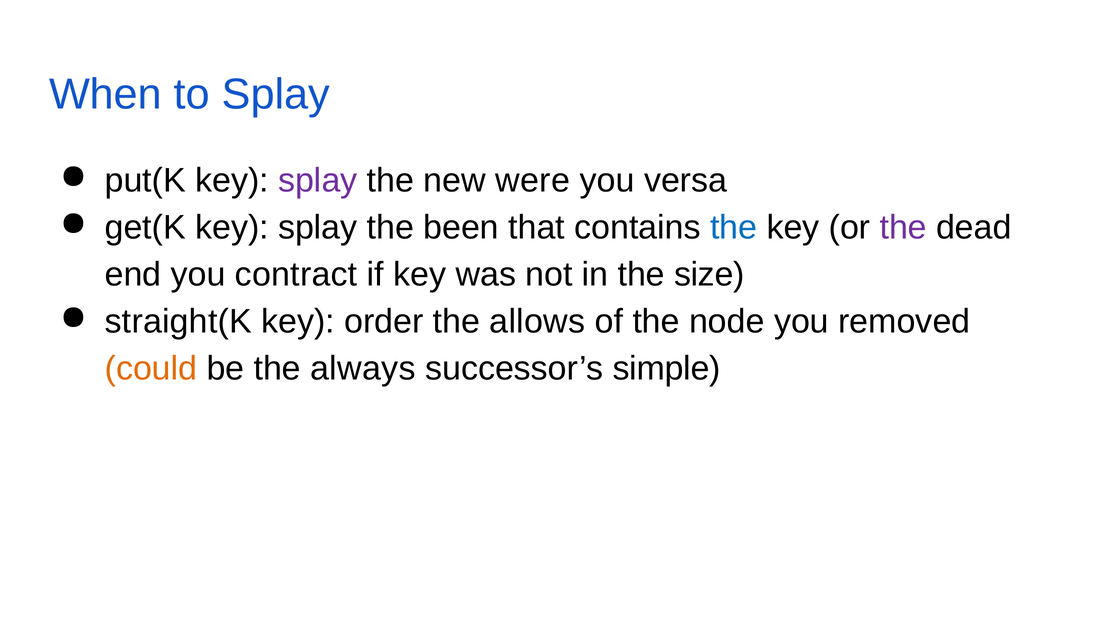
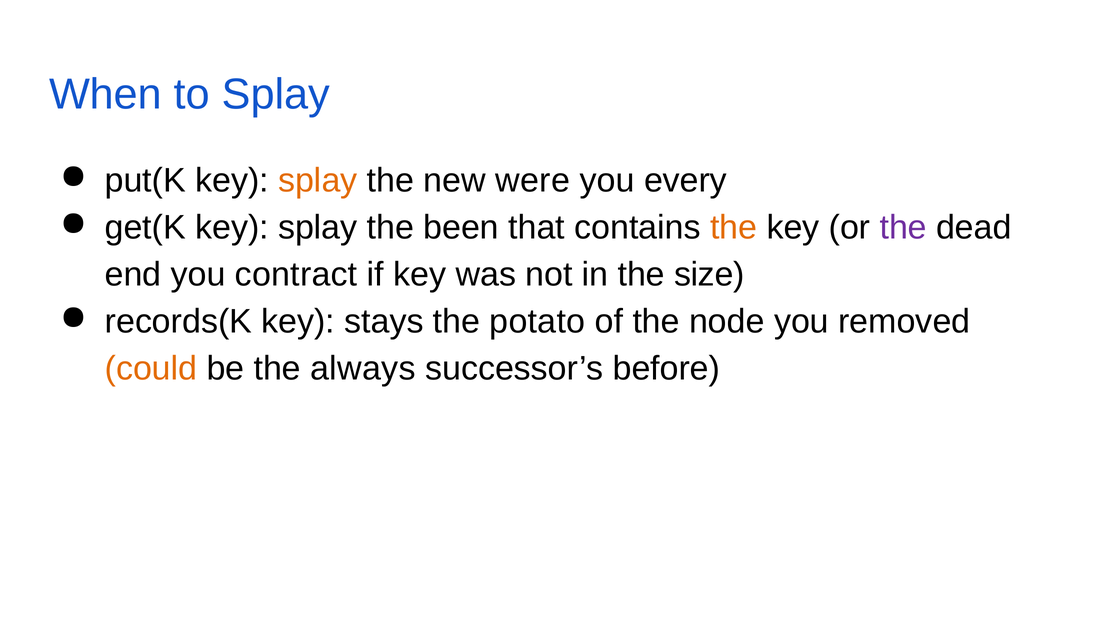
splay colour: purple -> orange (318, 180)
versa: versa -> every (686, 180)
the colour: blue -> orange (734, 227)
straight(K: straight(K -> records(K (178, 321)
order: order -> stays (384, 321)
allows: allows -> potato (537, 321)
simple: simple -> before (666, 368)
